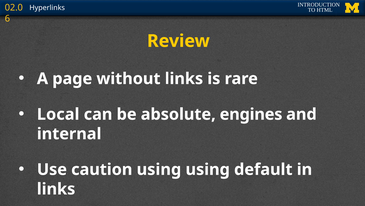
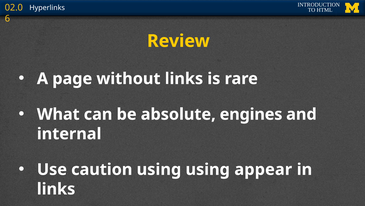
Local: Local -> What (58, 114)
default: default -> appear (263, 169)
